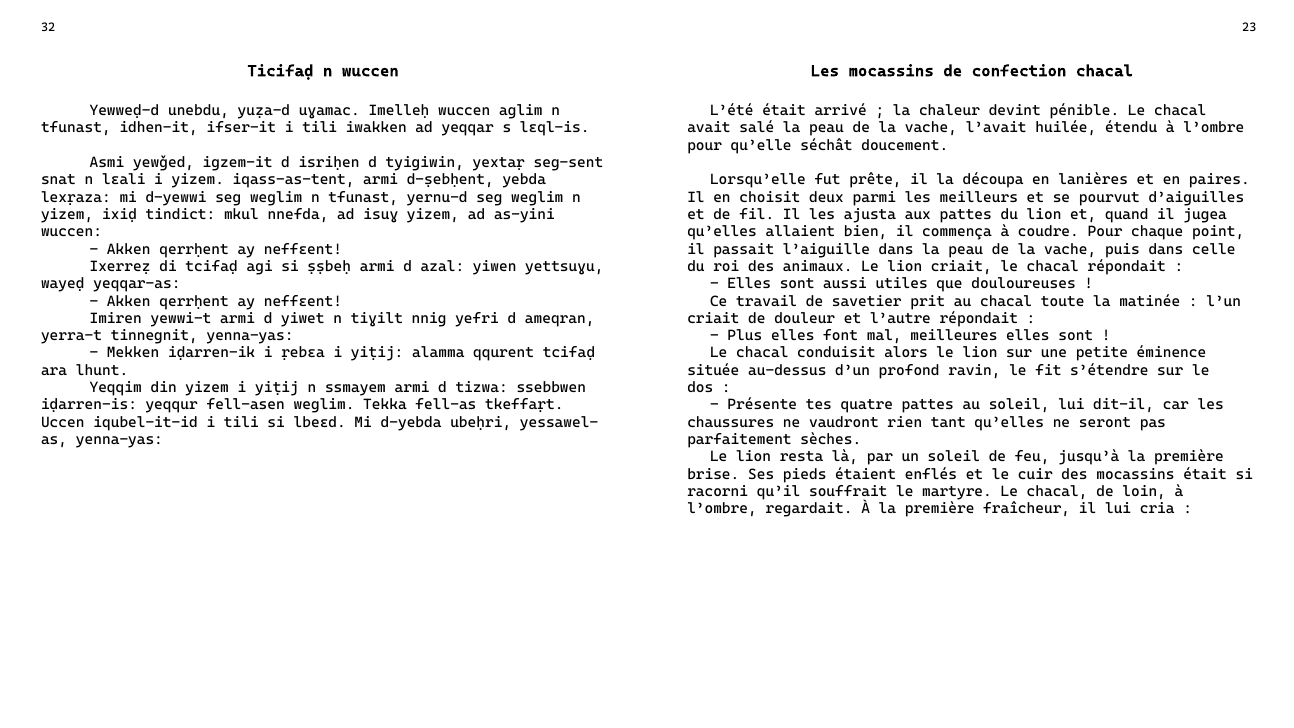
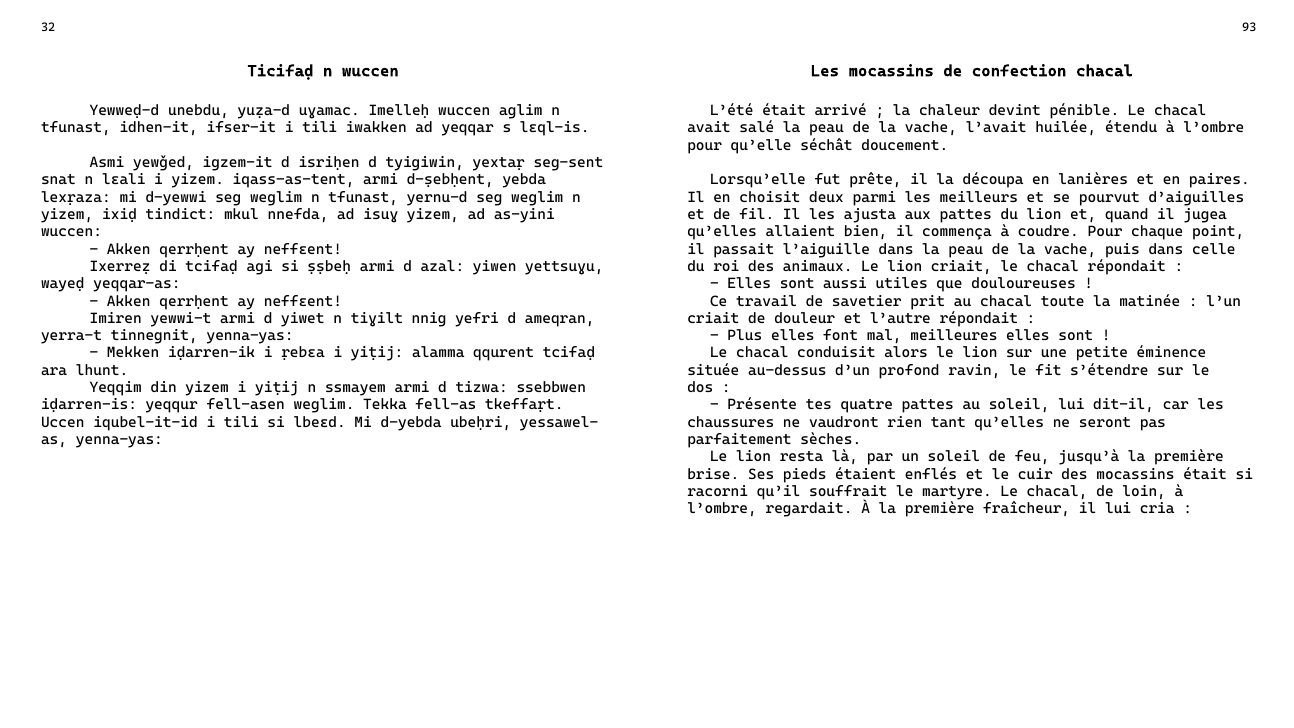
23: 23 -> 93 (1249, 28)
